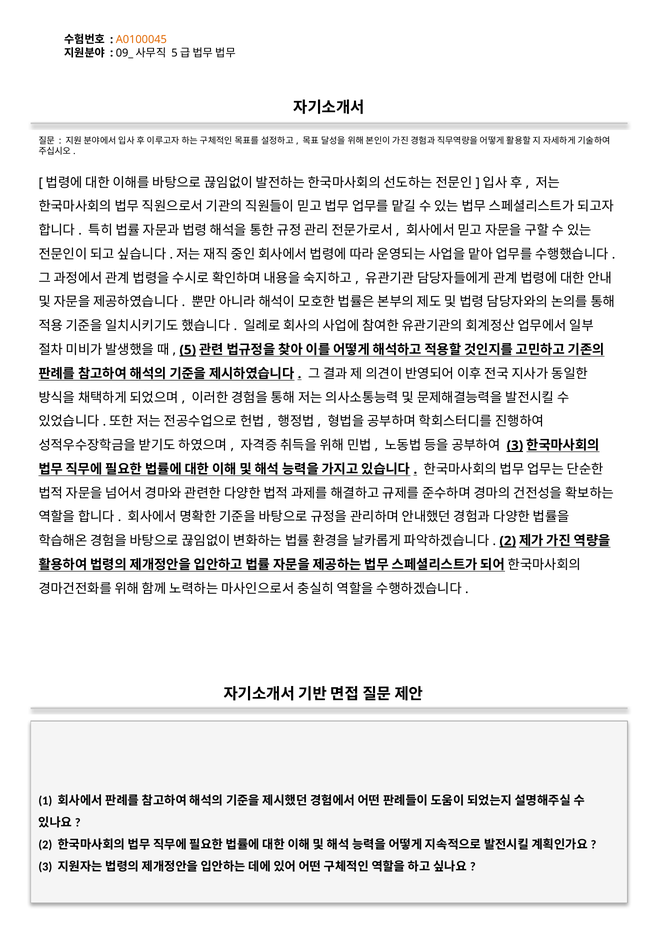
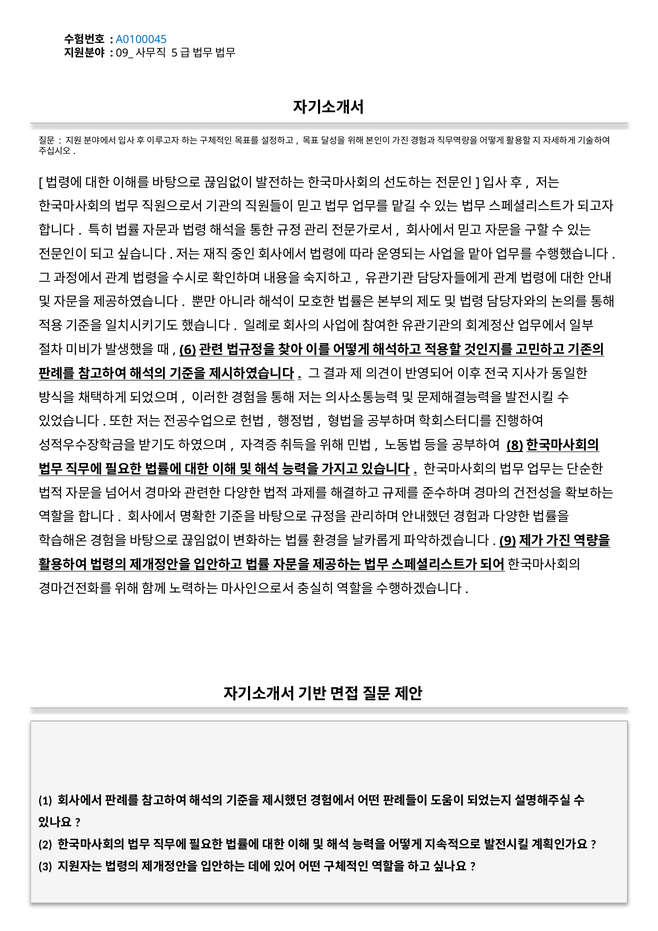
A0100045 colour: orange -> blue (141, 40)
5: 5 -> 6 (188, 350)
3: 3 -> 8 (515, 445)
2: 2 -> 9 (508, 541)
